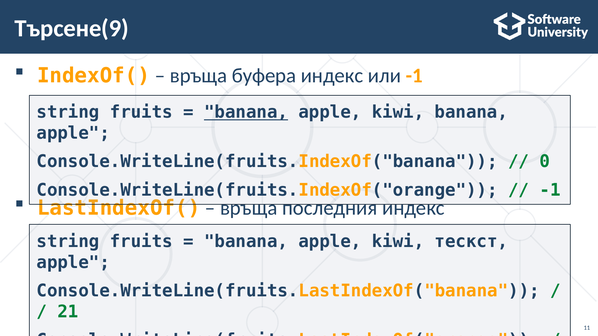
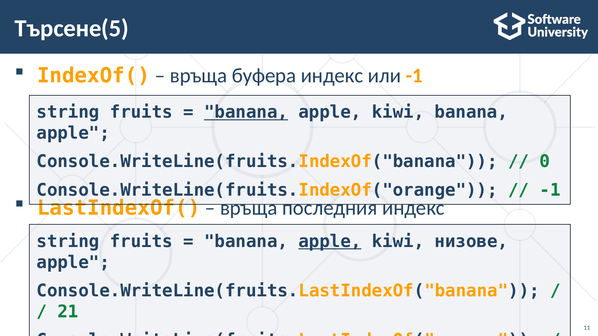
Търсене(9: Търсене(9 -> Търсене(5 (72, 28)
apple underline: none -> present (330, 242)
тескст: тескст -> низове (471, 242)
